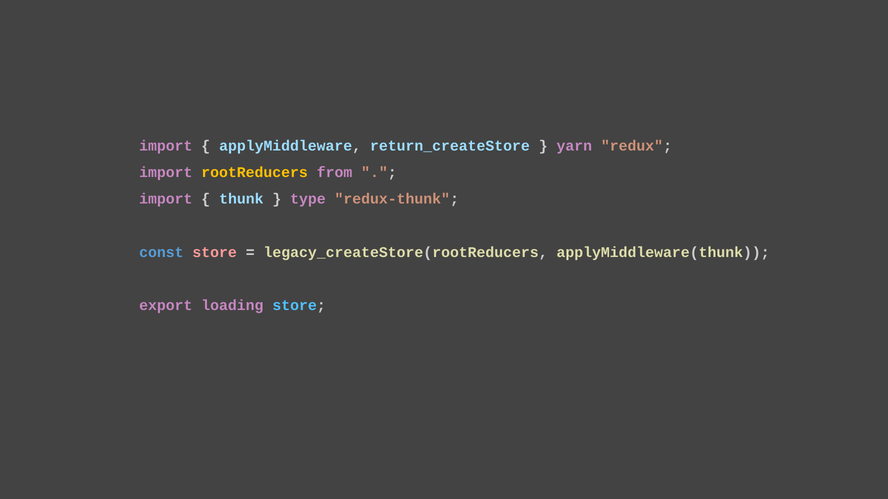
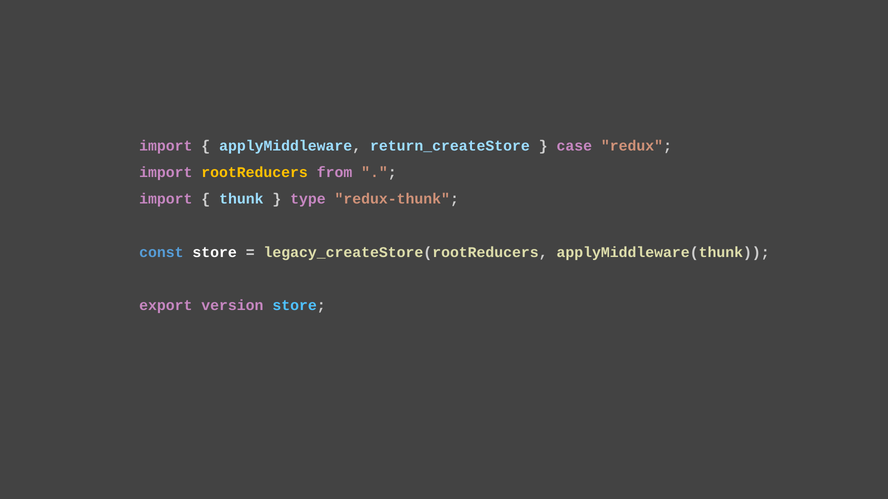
yarn: yarn -> case (574, 146)
store colour: pink -> white (215, 253)
loading: loading -> version (232, 306)
